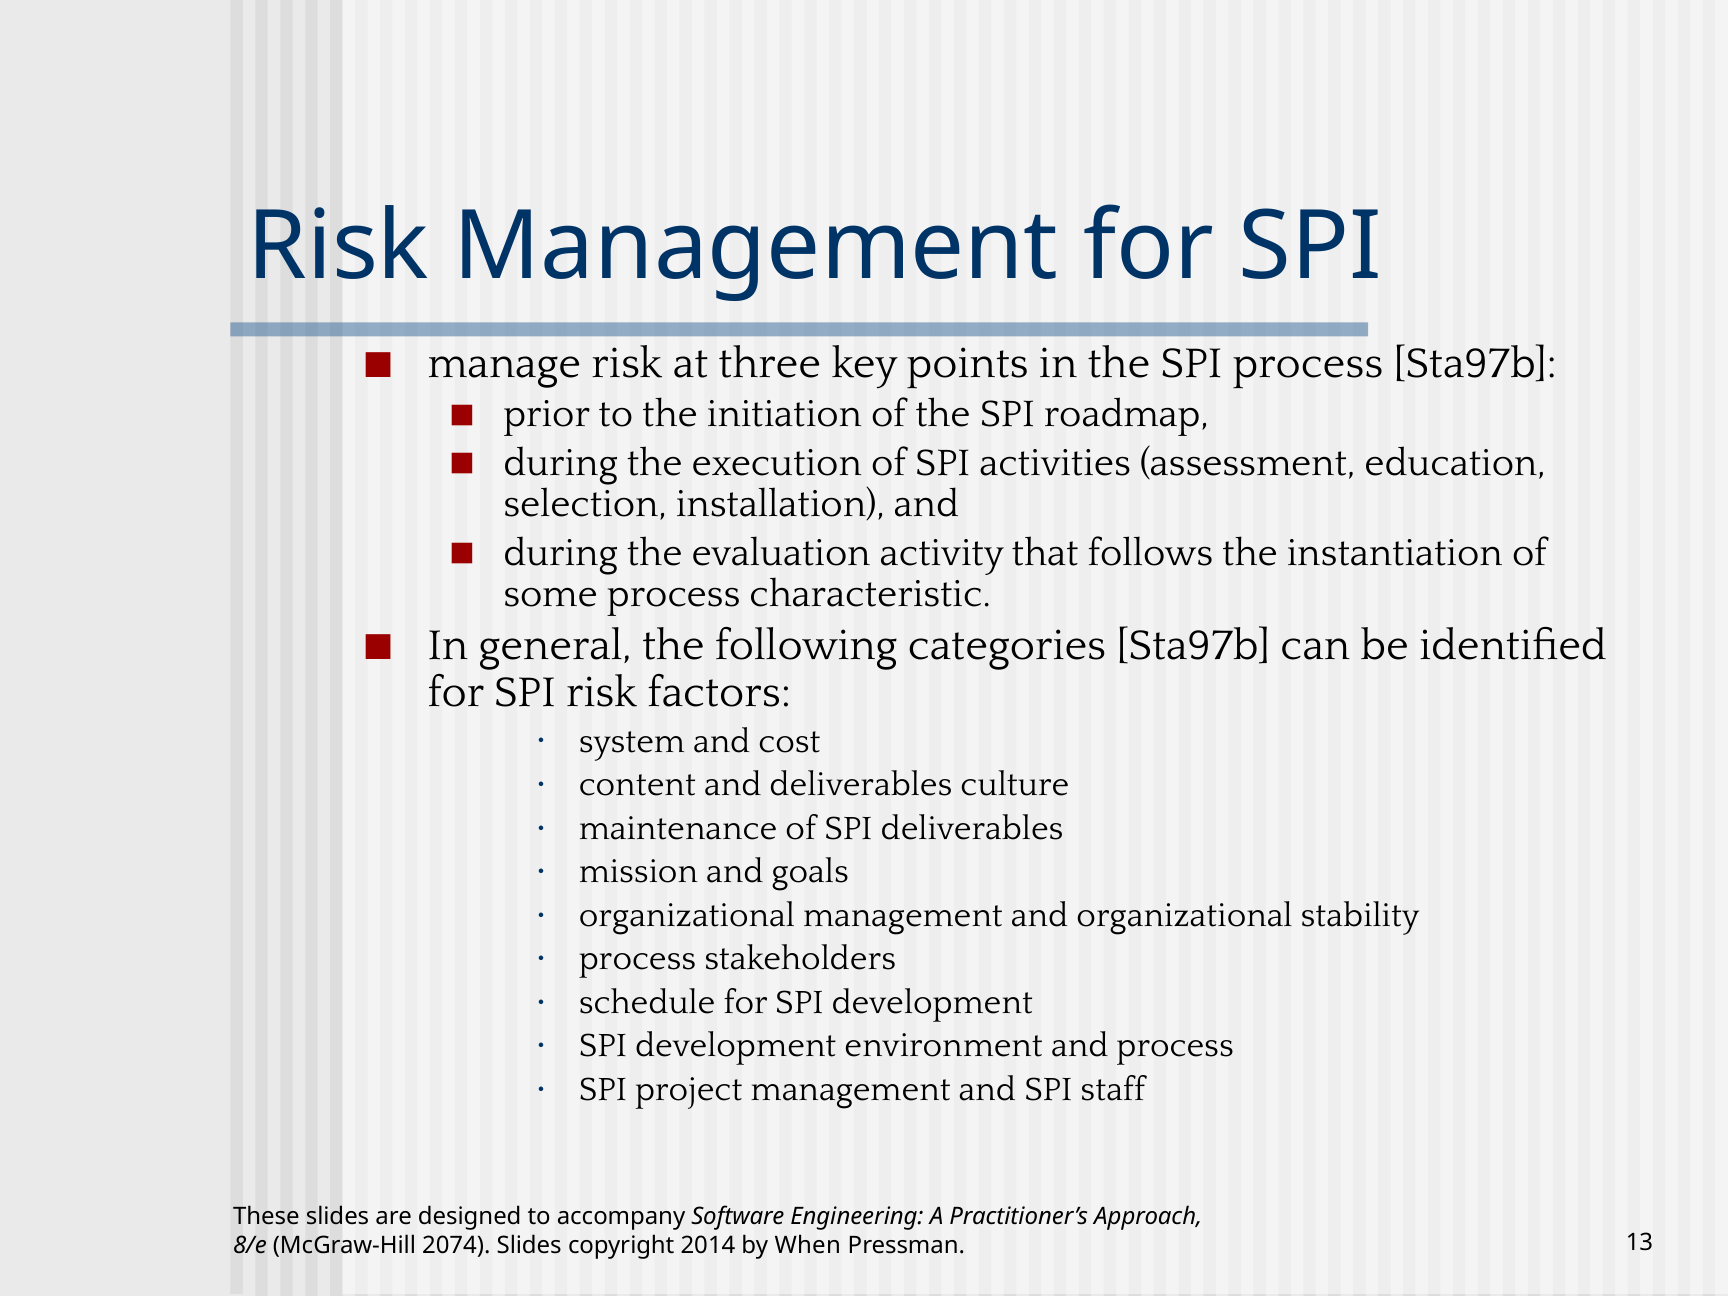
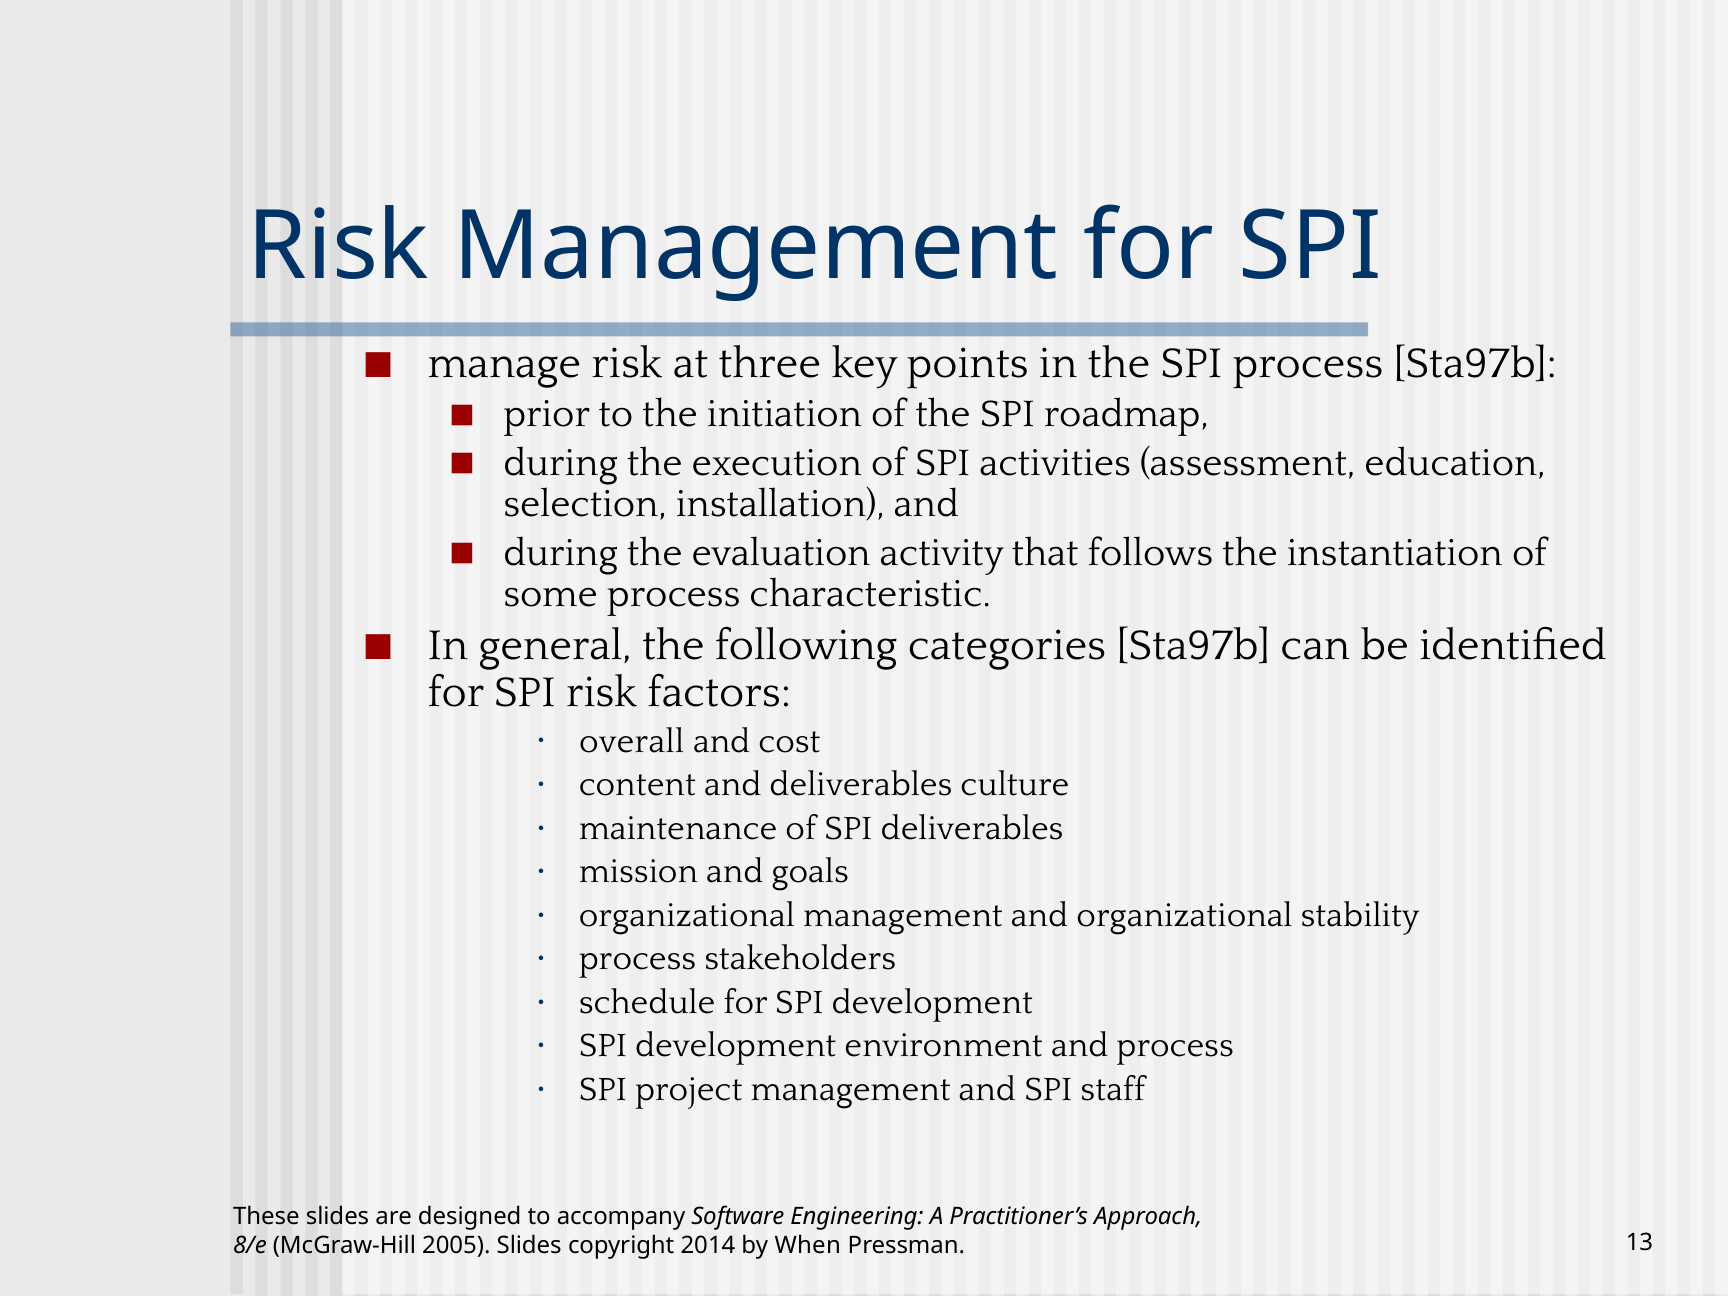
system: system -> overall (632, 741)
2074: 2074 -> 2005 (456, 1246)
